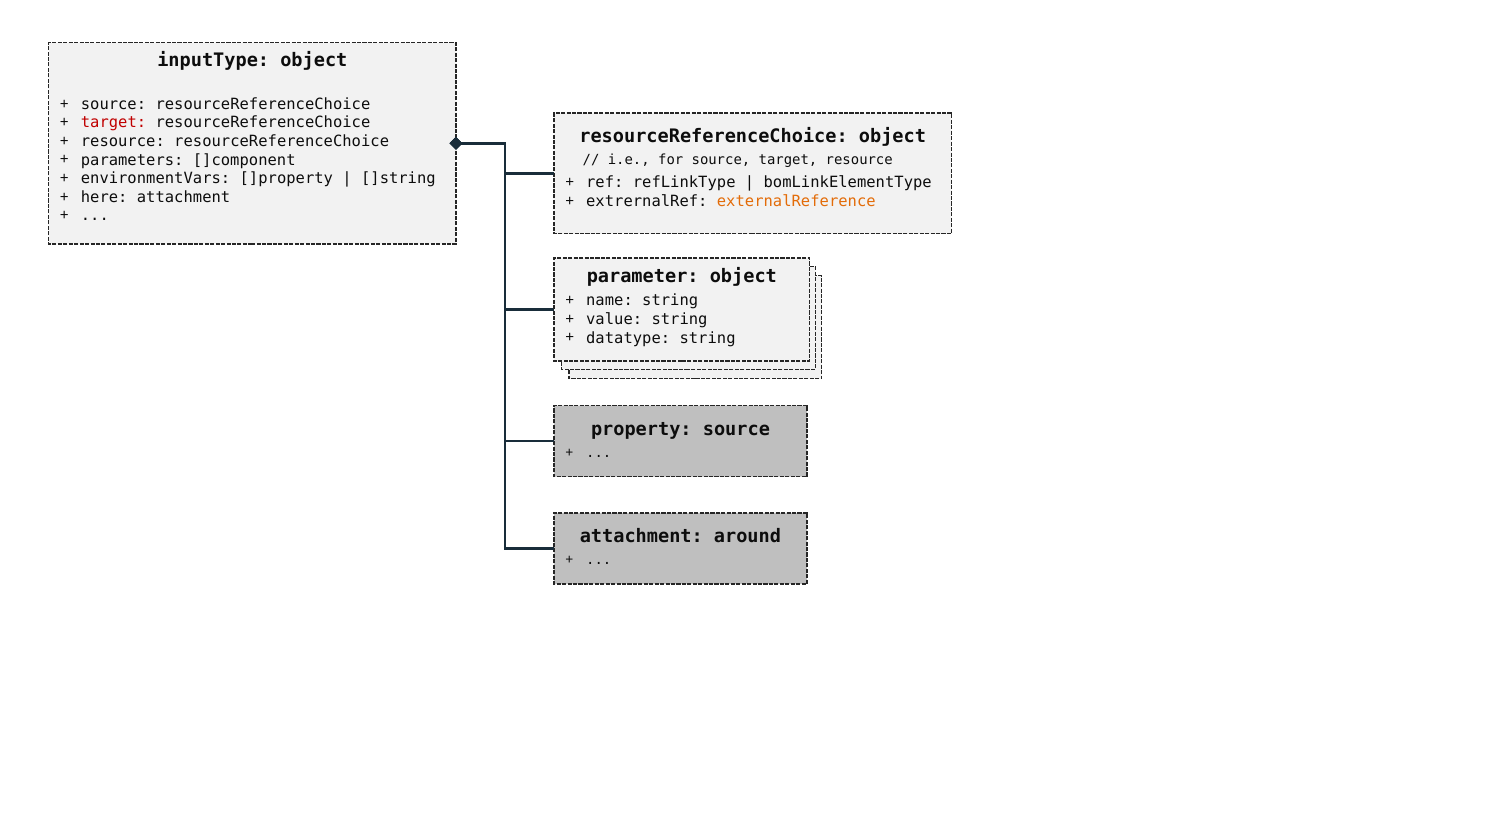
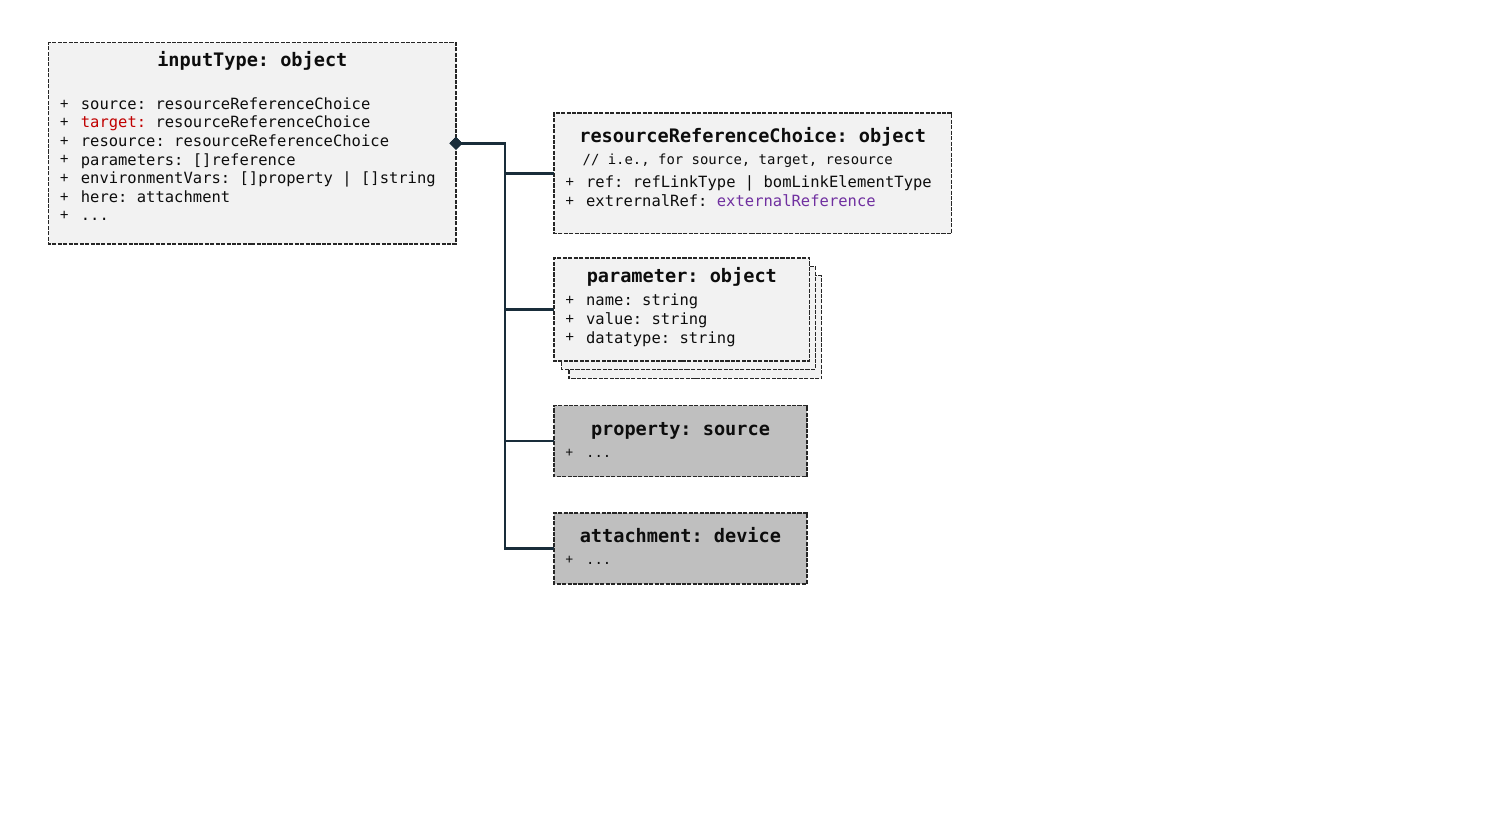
]component: ]component -> ]reference (244, 160)
externalReference colour: orange -> purple (796, 201)
around: around -> device (748, 536)
